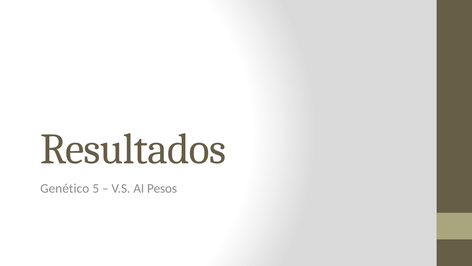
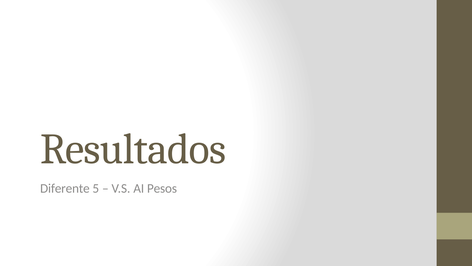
Genético: Genético -> Diferente (65, 188)
